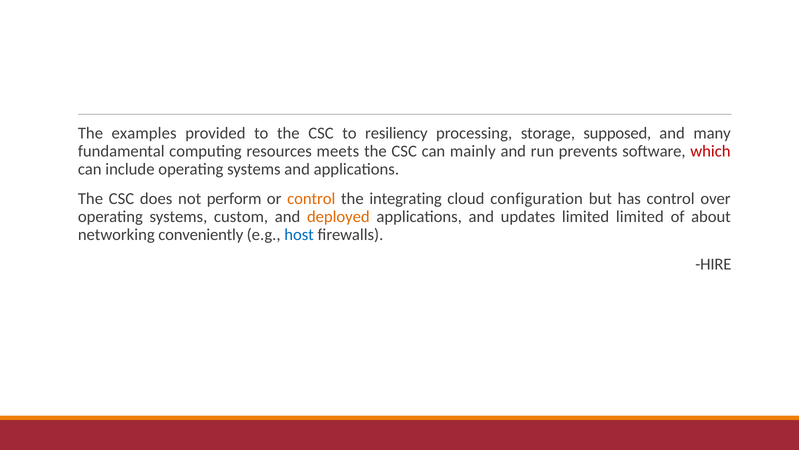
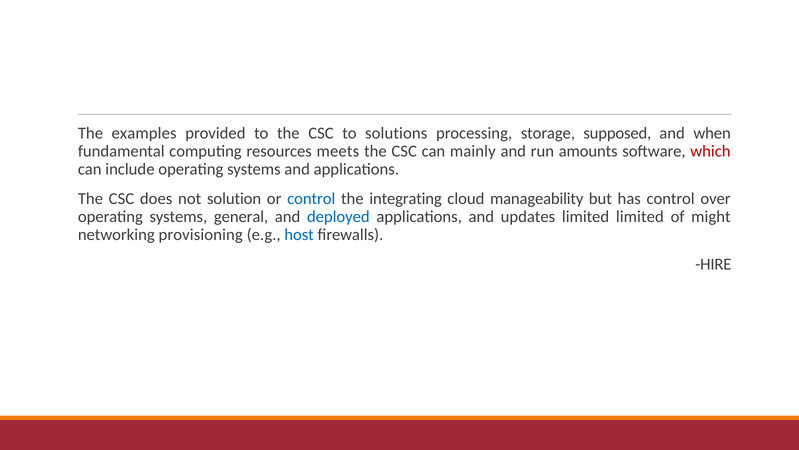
resiliency: resiliency -> solutions (396, 133)
many: many -> when (712, 133)
prevents: prevents -> amounts (588, 151)
perform: perform -> solution (234, 198)
control colour: orange -> blue (311, 198)
configuration: configuration -> manageability (537, 198)
custom: custom -> general (241, 216)
deployed colour: orange -> blue (338, 216)
about: about -> might (711, 216)
conveniently: conveniently -> provisioning (201, 234)
